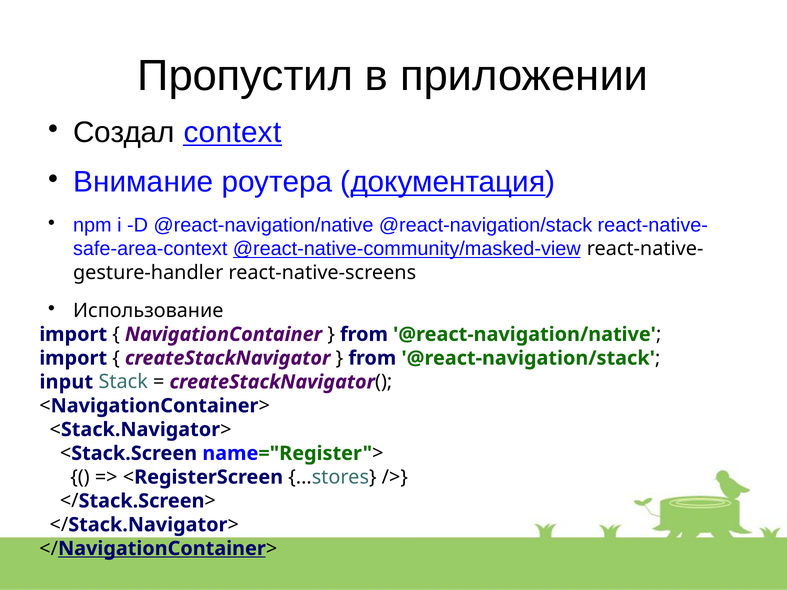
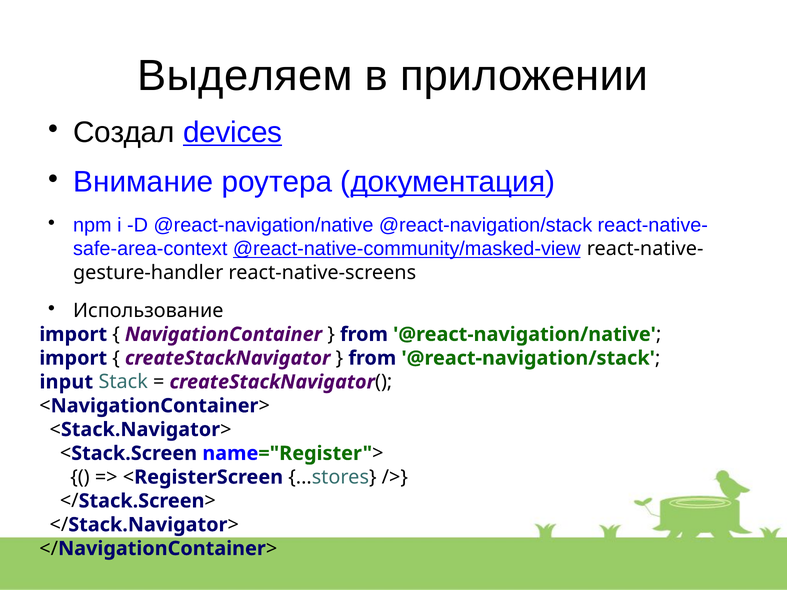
Пропустил: Пропустил -> Выделяем (245, 76)
context: context -> devices (233, 132)
NavigationContainer underline: present -> none (162, 549)
